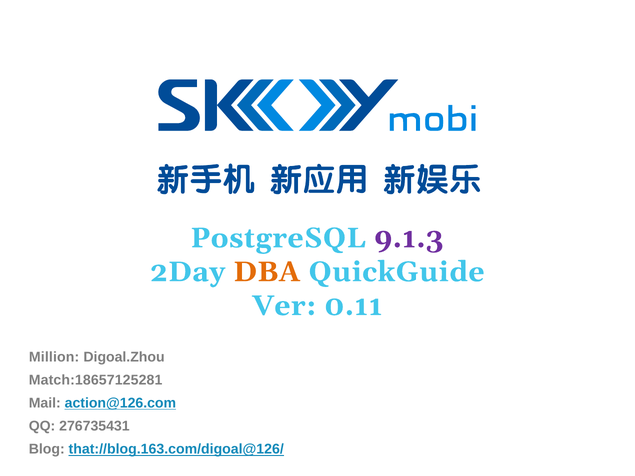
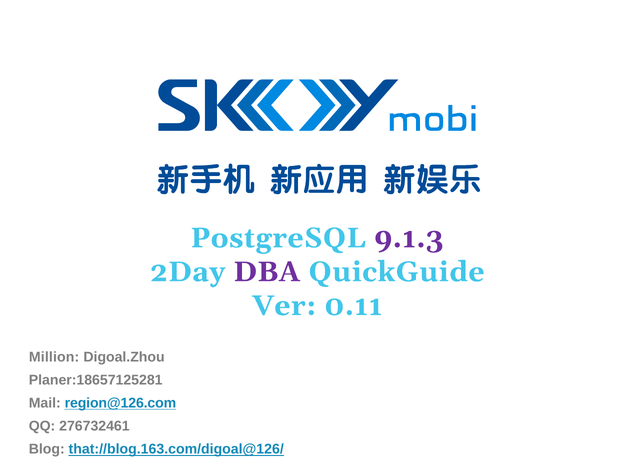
DBA colour: orange -> purple (267, 272)
Match:18657125281: Match:18657125281 -> Planer:18657125281 (96, 380)
action@126.com: action@126.com -> region@126.com (120, 403)
276735431: 276735431 -> 276732461 (94, 426)
